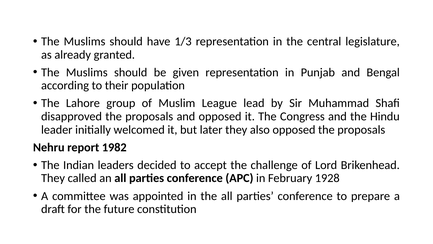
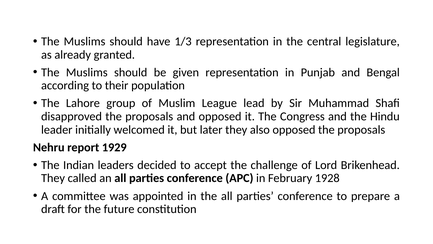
1982: 1982 -> 1929 (114, 147)
